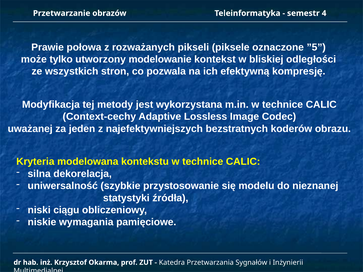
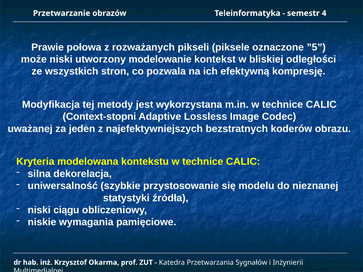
może tylko: tylko -> niski (61, 59)
Context-cechy: Context-cechy -> Context-stopni (99, 117)
